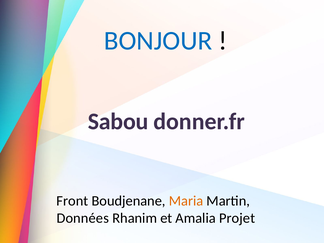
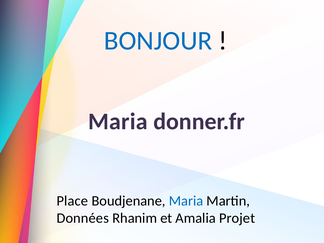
Sabou: Sabou -> Maria (118, 121)
Front: Front -> Place (72, 201)
Maria colour: orange -> blue (186, 201)
